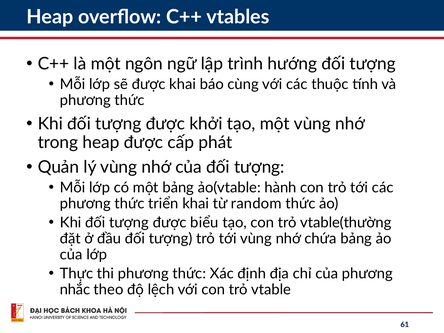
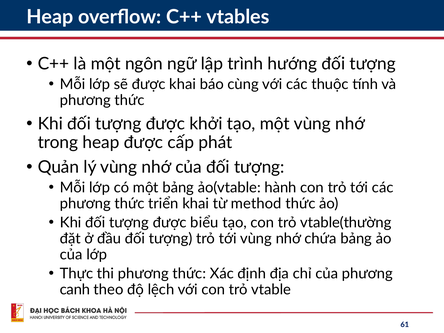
random: random -> method (256, 204)
nhắc: nhắc -> canh (75, 290)
